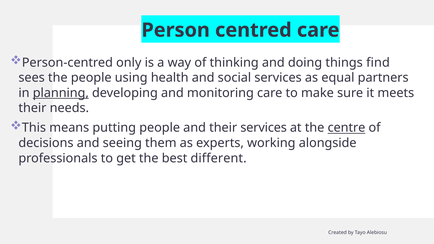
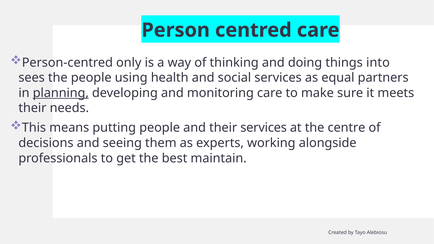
find: find -> into (378, 63)
centre underline: present -> none (346, 128)
different: different -> maintain (219, 158)
